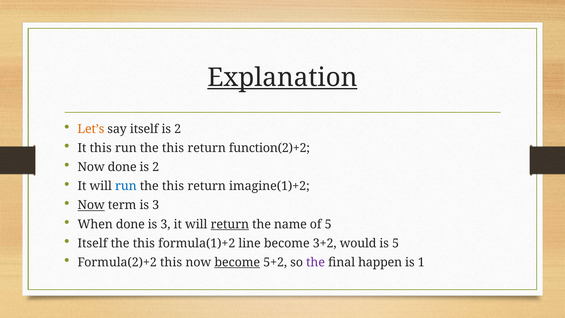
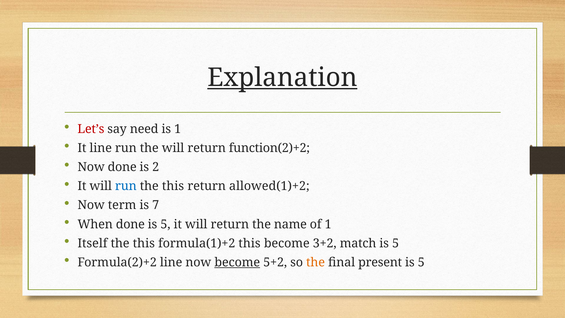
Let’s colour: orange -> red (91, 129)
say itself: itself -> need (144, 129)
2: 2 -> 1 (178, 129)
It this: this -> line (101, 148)
this: this -> will (173, 148)
imagine(1)+2: imagine(1)+2 -> allowed(1)+2 (269, 186)
Now underline: present -> none (91, 205)
term is 3: 3 -> 7 (156, 205)
3: 3 -> 5 (165, 224)
return underline: present -> none (230, 224)
of 5: 5 -> 1 (328, 224)
formula(1)+2 line: line -> this (250, 243)
would: would -> match (358, 243)
Formula(2)+2 this: this -> line (171, 262)
the colour: purple -> orange (316, 262)
happen: happen -> present (380, 262)
1: 1 -> 5 (421, 262)
